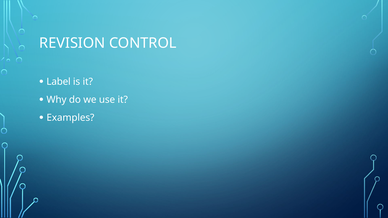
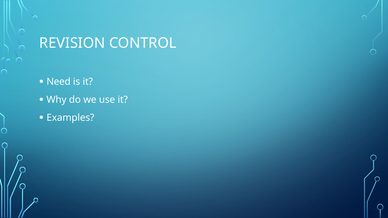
Label: Label -> Need (59, 82)
